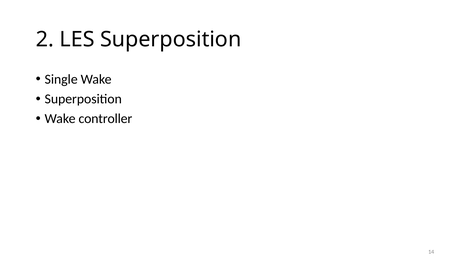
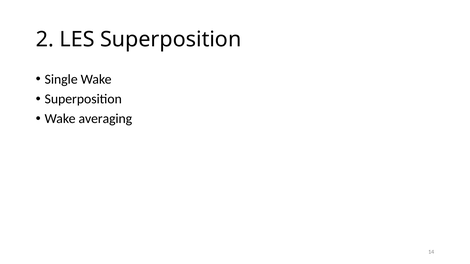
controller: controller -> averaging (105, 119)
